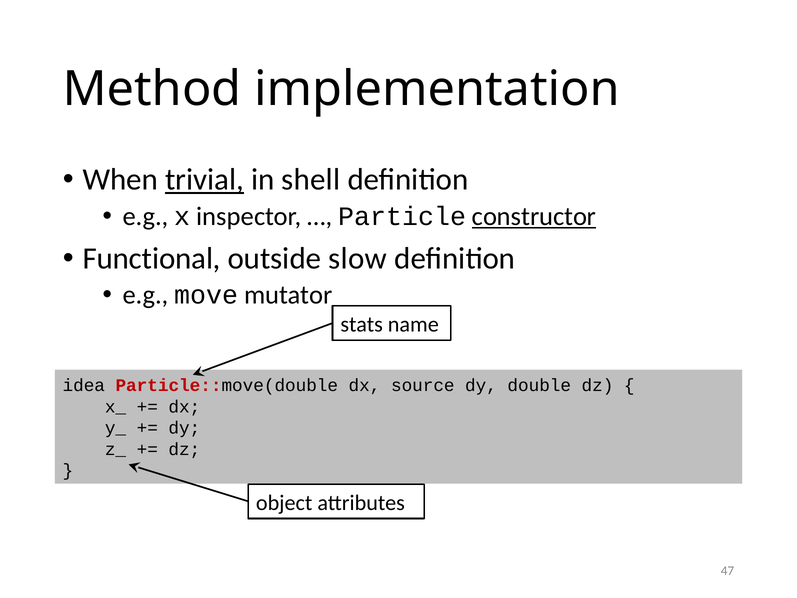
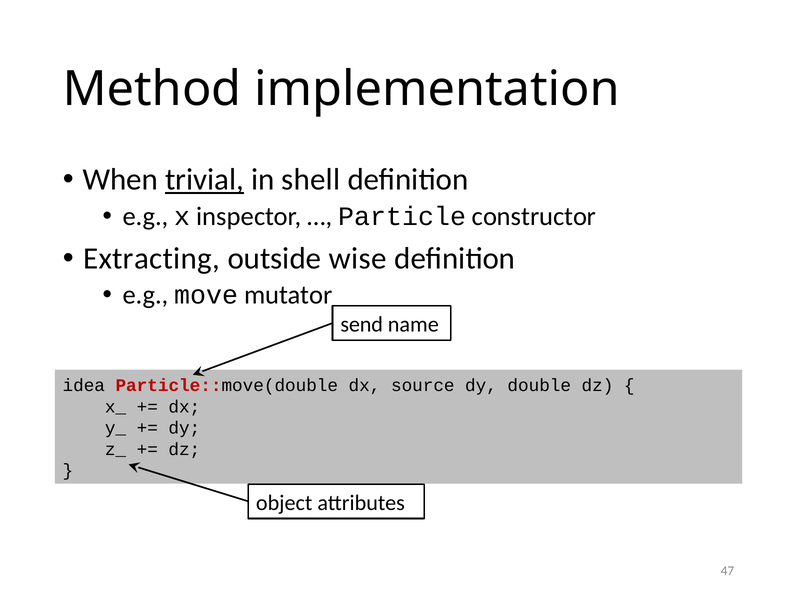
constructor underline: present -> none (534, 216)
Functional: Functional -> Extracting (151, 258)
slow: slow -> wise (358, 258)
stats: stats -> send (362, 325)
